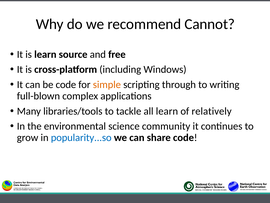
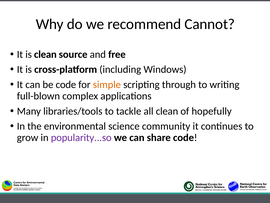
is learn: learn -> clean (45, 54)
all learn: learn -> clean (167, 111)
relatively: relatively -> hopefully (212, 111)
popularity...so colour: blue -> purple (81, 137)
